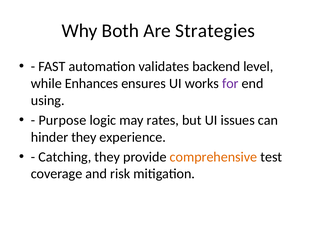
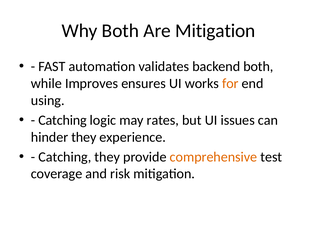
Are Strategies: Strategies -> Mitigation (215, 31)
backend level: level -> both (258, 67)
Enhances: Enhances -> Improves (92, 83)
for colour: purple -> orange (230, 83)
Purpose: Purpose -> Catching (63, 120)
